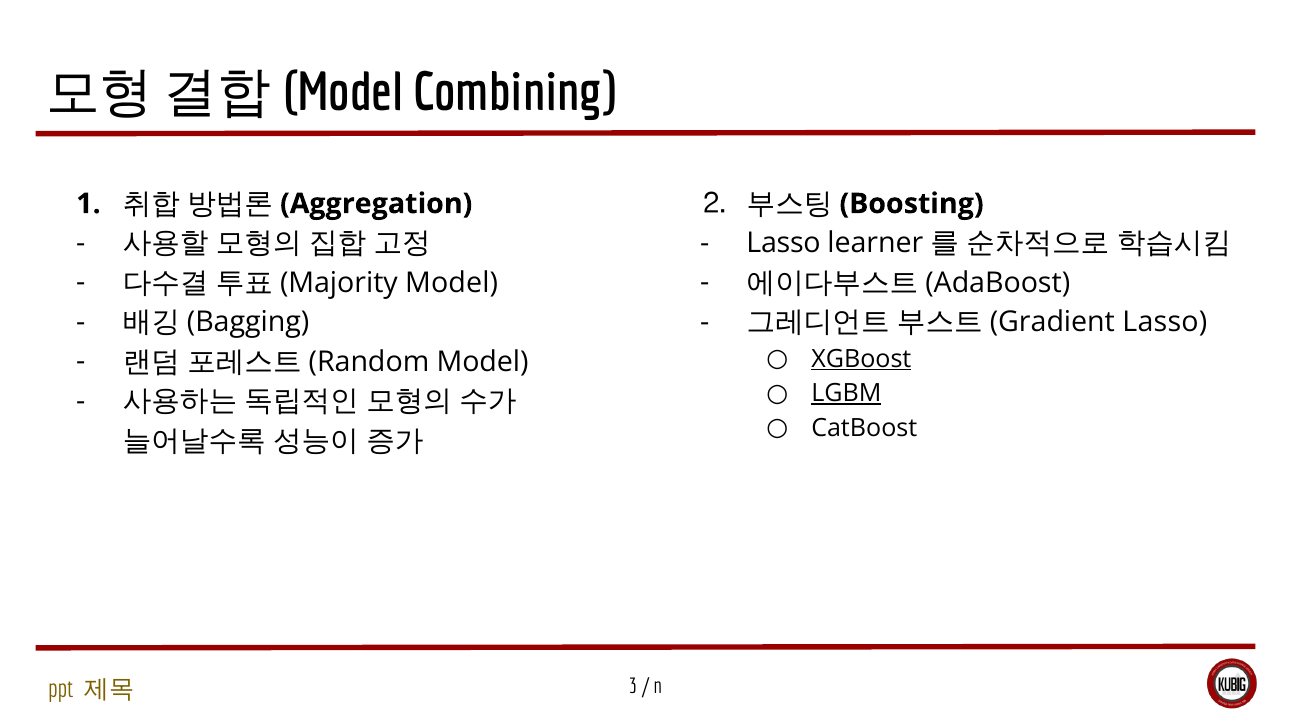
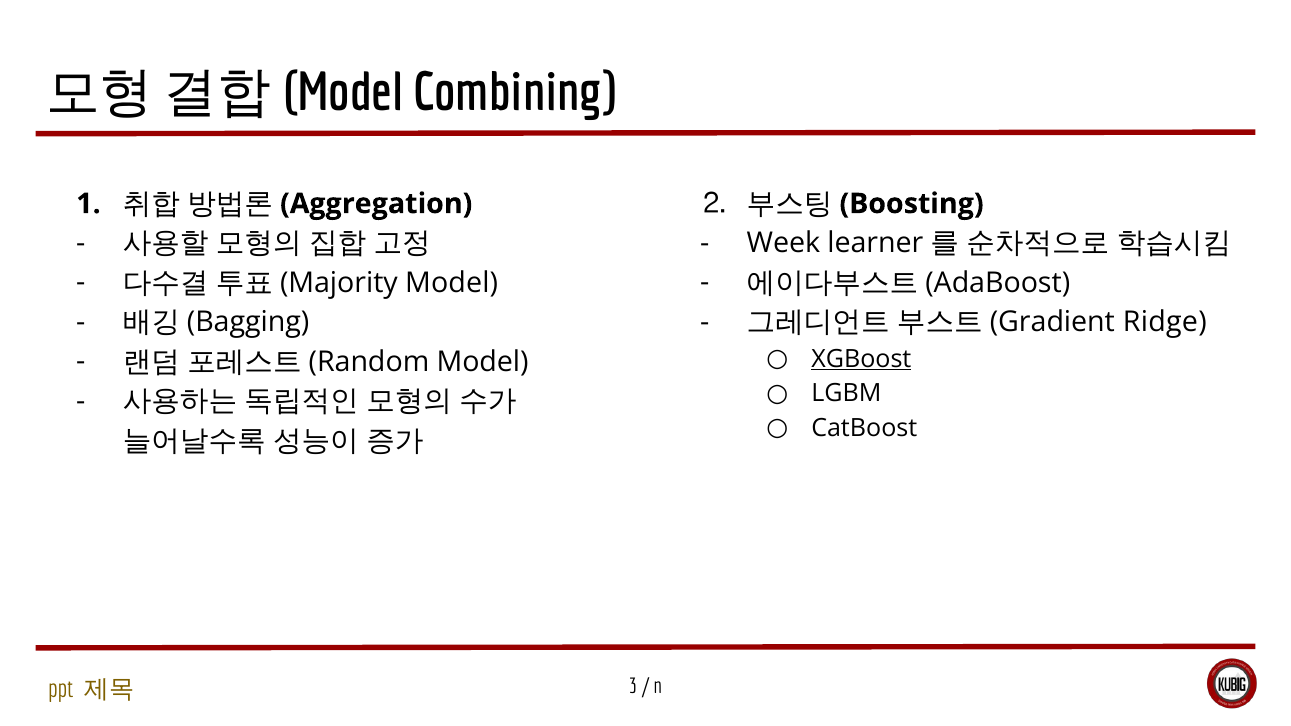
Lasso: Lasso -> Week (783, 243)
Lasso: Lasso -> Ridge (1165, 322)
LGBM underline: present -> none (846, 394)
